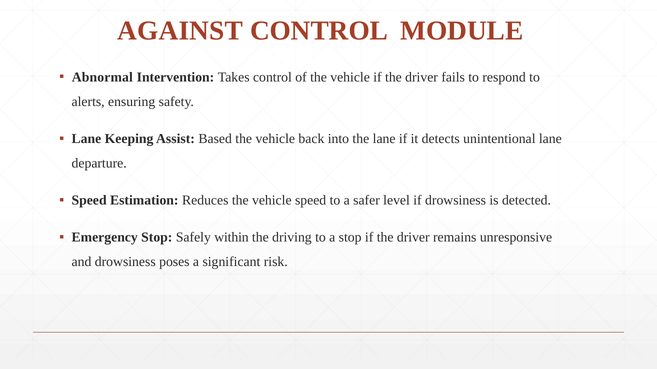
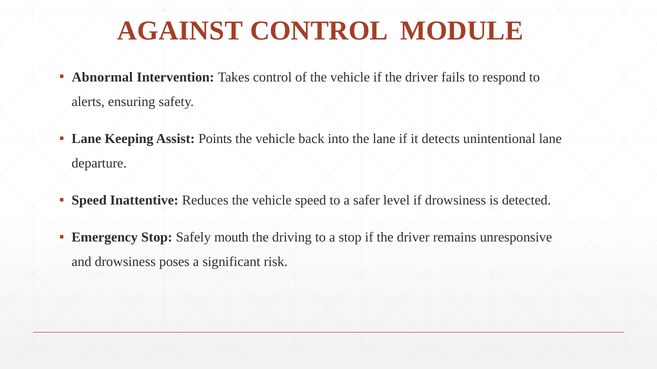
Based: Based -> Points (215, 139)
Estimation: Estimation -> Inattentive (144, 201)
within: within -> mouth (231, 238)
